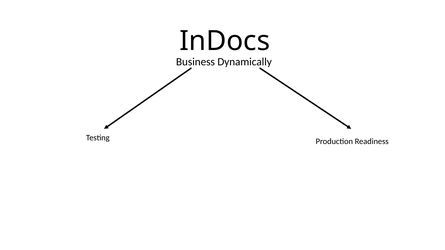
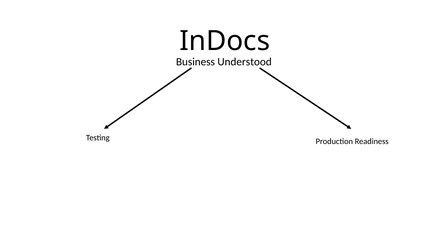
Dynamically: Dynamically -> Understood (245, 62)
